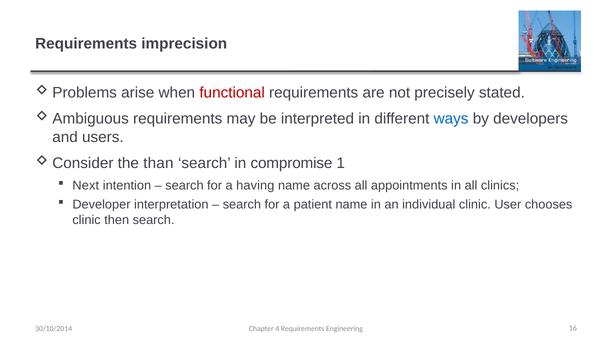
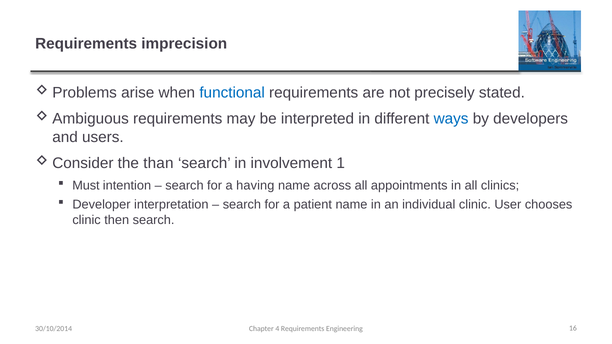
functional colour: red -> blue (232, 93)
compromise: compromise -> involvement (291, 163)
Next: Next -> Must (86, 186)
